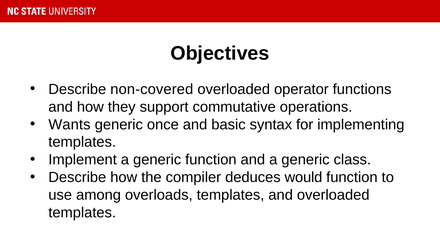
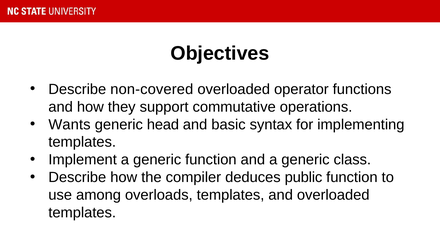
once: once -> head (163, 124)
would: would -> public (303, 177)
